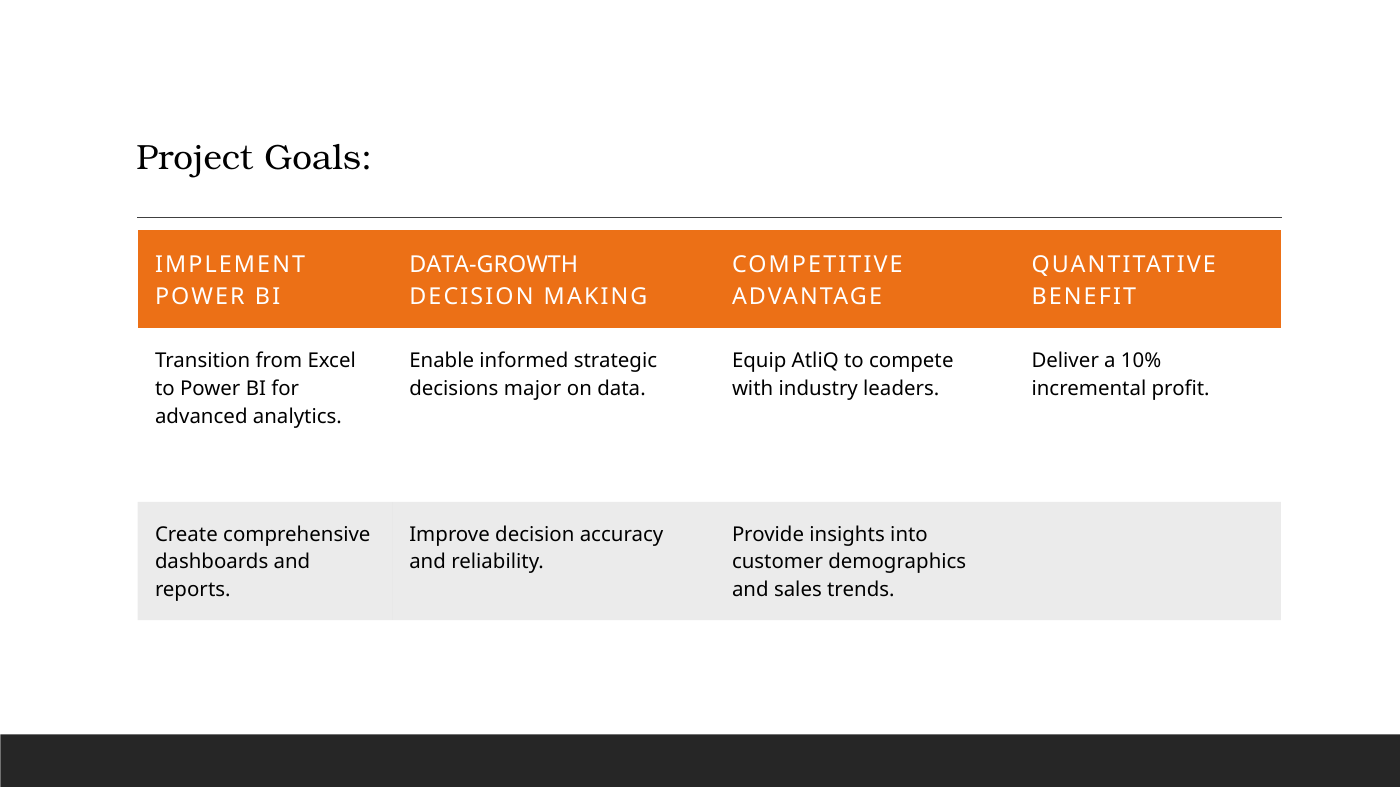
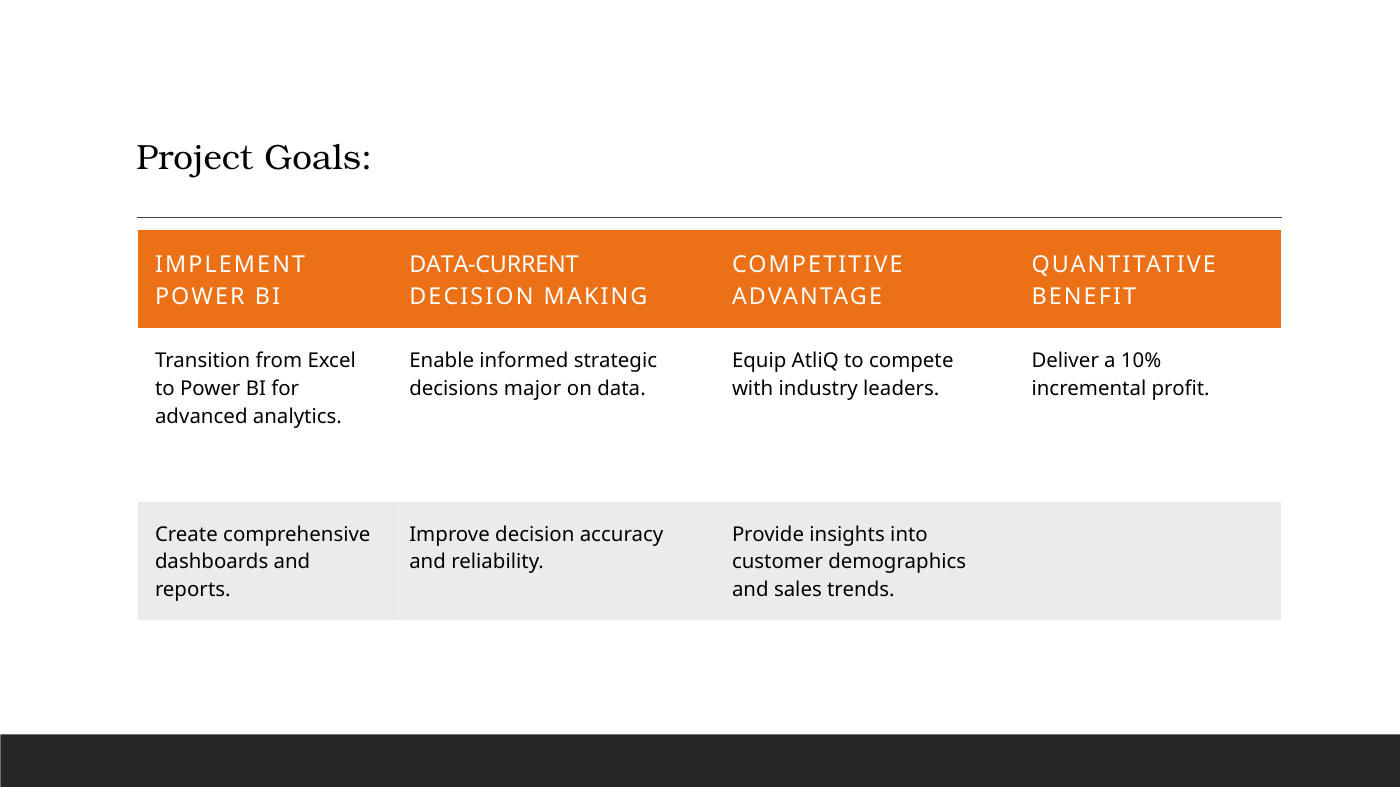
DATA-GROWTH: DATA-GROWTH -> DATA-CURRENT (494, 265)
